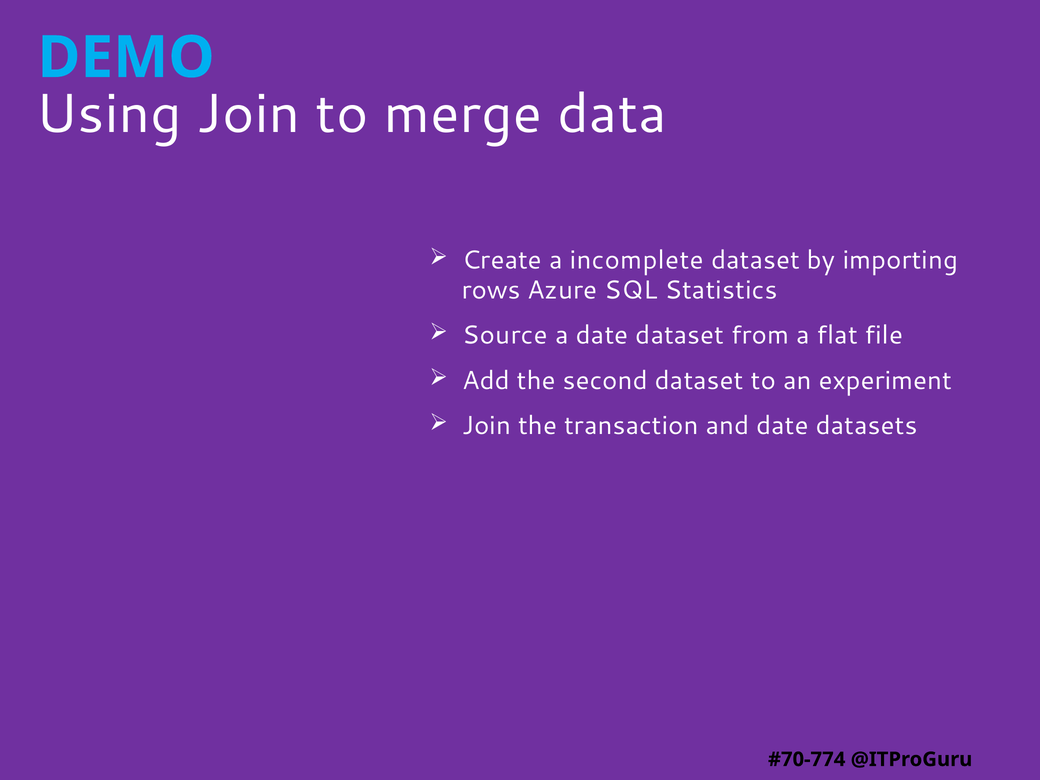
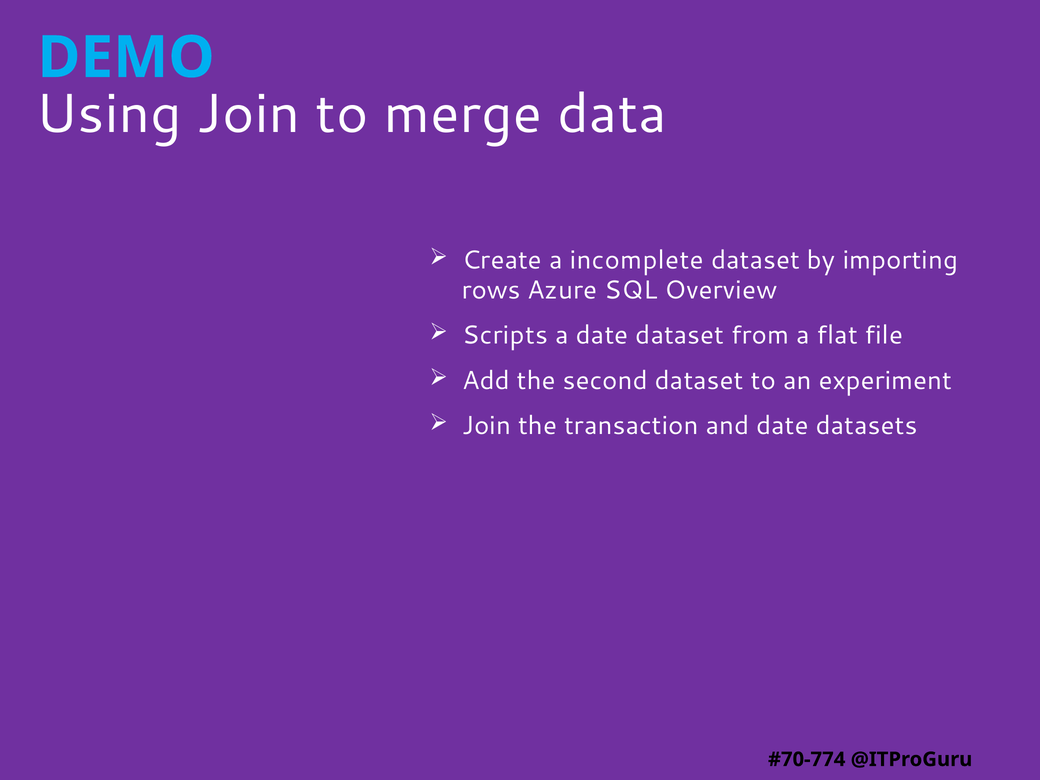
Statistics: Statistics -> Overview (721, 290)
Source: Source -> Scripts (505, 335)
